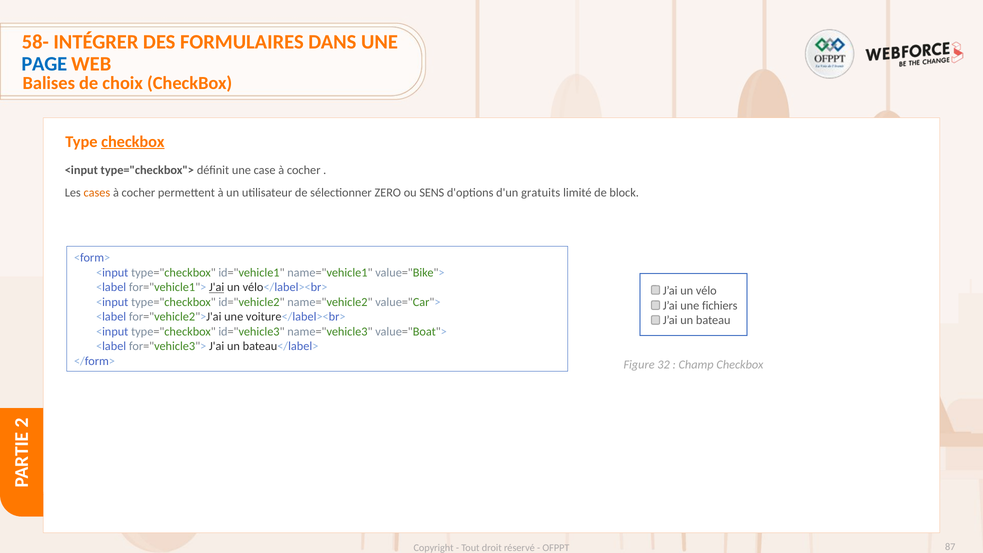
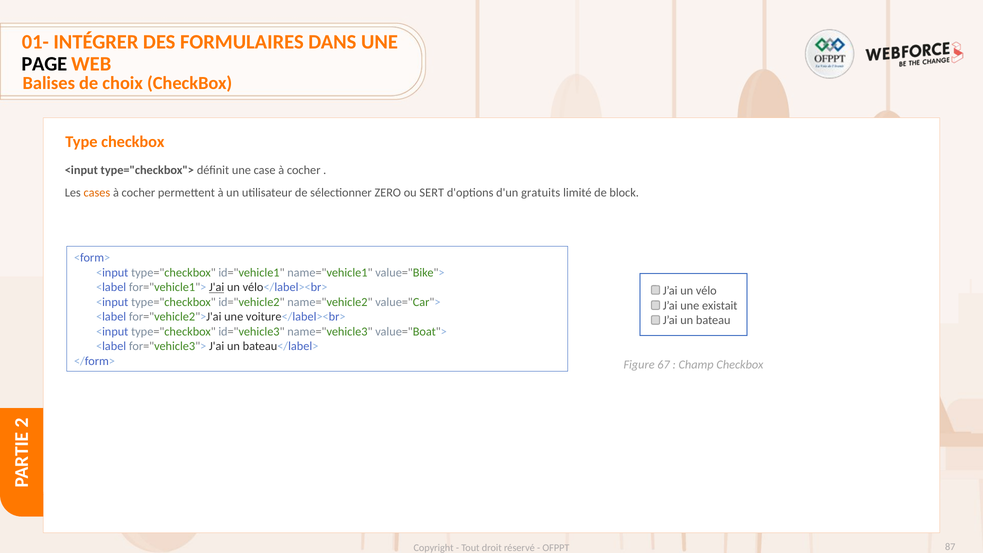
58-: 58- -> 01- (35, 42)
PAGE colour: blue -> black (44, 64)
checkbox underline: present -> none (133, 142)
SENS: SENS -> SERT (432, 193)
fichiers: fichiers -> existait (720, 306)
32: 32 -> 67 (664, 365)
